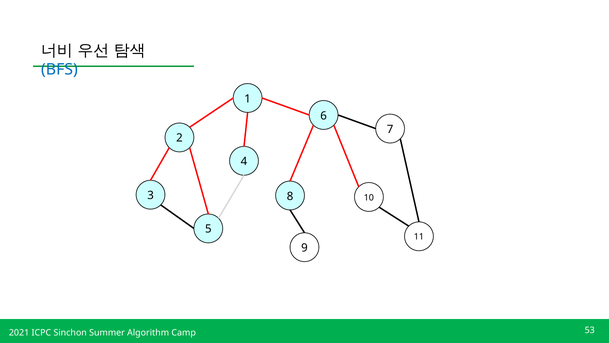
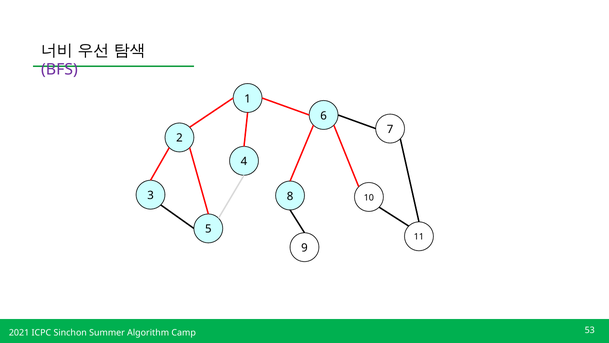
BFS colour: blue -> purple (59, 69)
